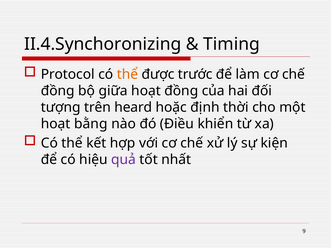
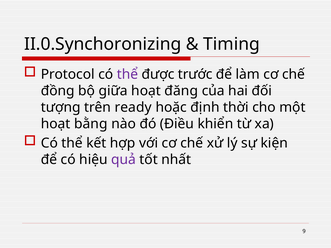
II.4.Synchoronizing: II.4.Synchoronizing -> II.0.Synchoronizing (103, 44)
thể colour: orange -> purple (128, 74)
hoạt đồng: đồng -> đăng (181, 91)
heard: heard -> ready (133, 107)
